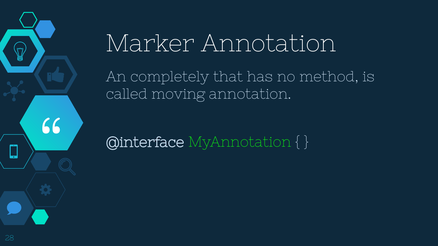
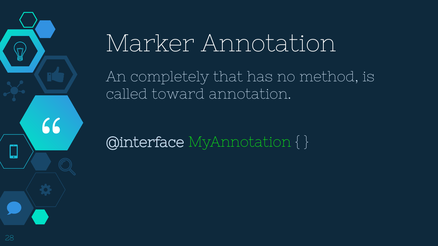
moving: moving -> toward (178, 94)
